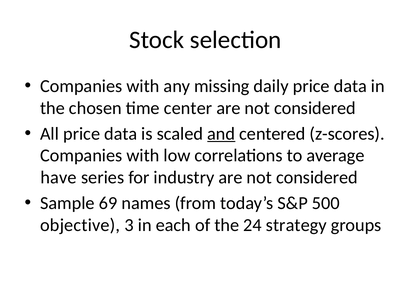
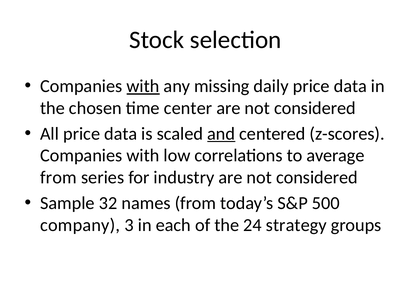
with underline: none -> present (143, 86)
have: have -> from (58, 178)
69: 69 -> 32 (108, 203)
objective: objective -> company (80, 225)
